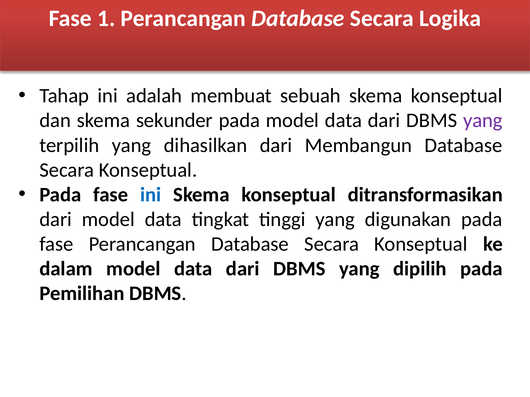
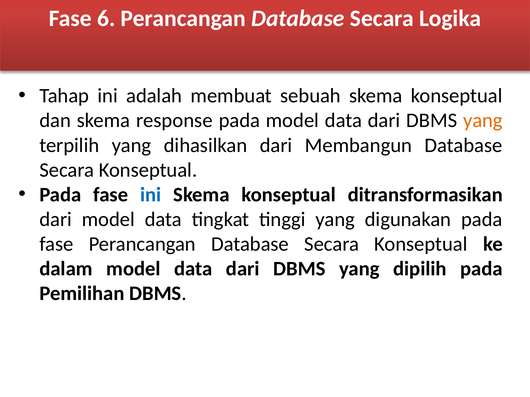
1: 1 -> 6 (106, 18)
sekunder: sekunder -> response (174, 121)
yang colour: purple -> orange (483, 121)
